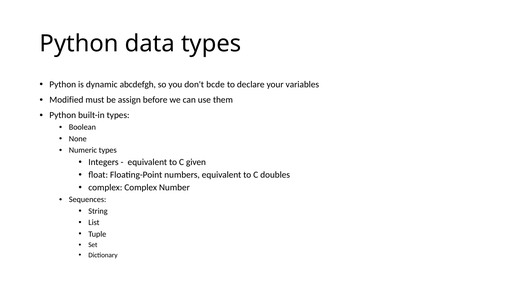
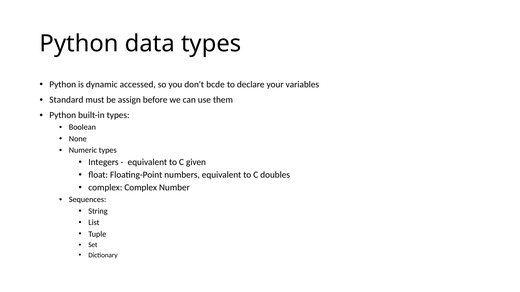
abcdefgh: abcdefgh -> accessed (138, 85)
Modified: Modified -> Standard (66, 100)
